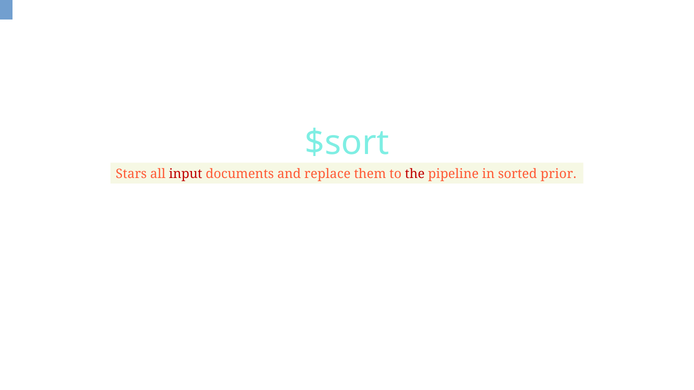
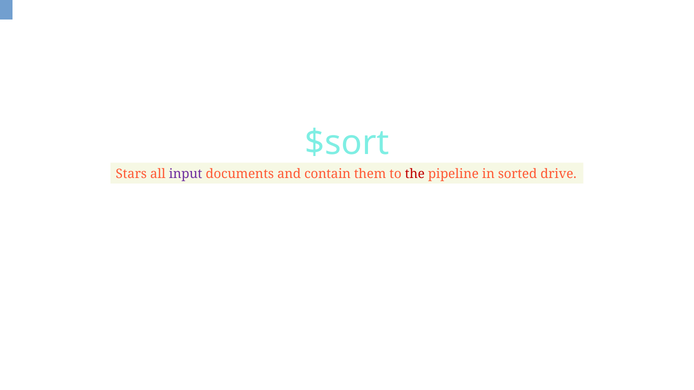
input colour: red -> purple (186, 174)
replace: replace -> contain (328, 174)
prior: prior -> drive (559, 174)
